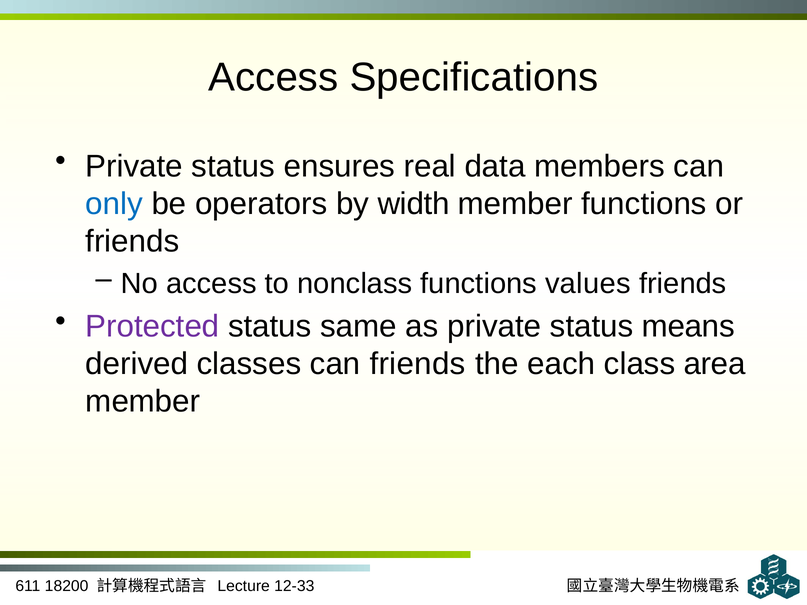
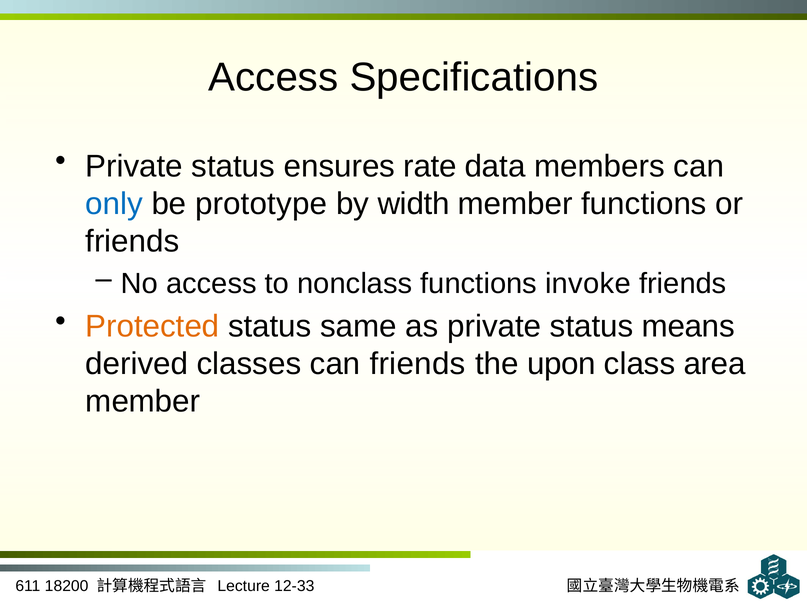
real: real -> rate (430, 166)
operators: operators -> prototype (261, 204)
values: values -> invoke (588, 284)
Protected colour: purple -> orange (152, 326)
each: each -> upon (561, 364)
